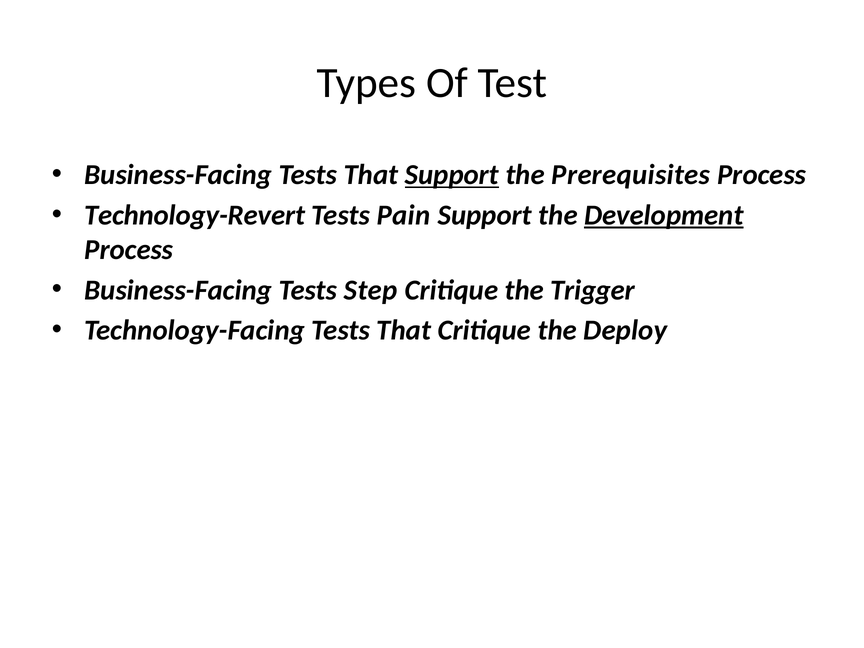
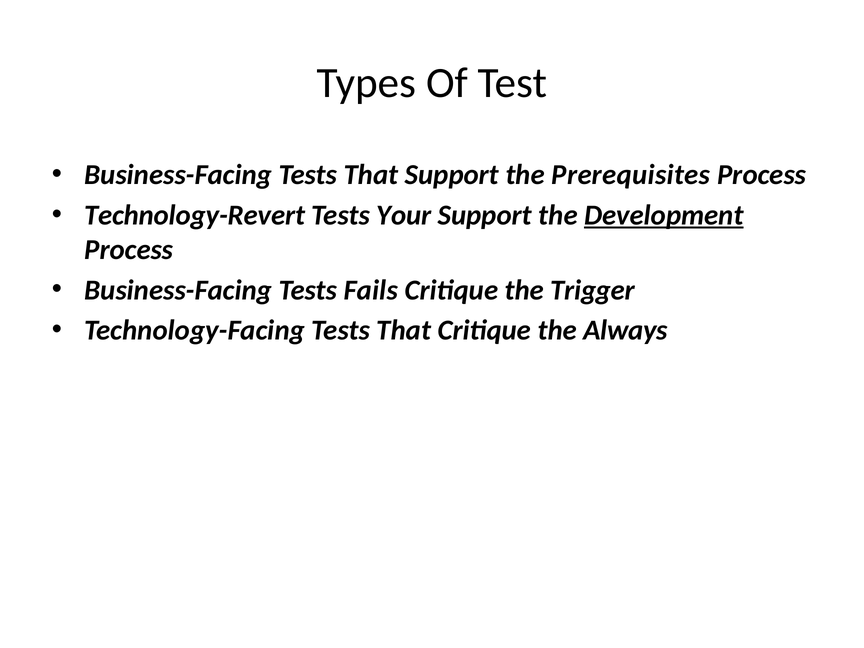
Support underline: present -> none (452, 175)
Pain: Pain -> Your (404, 215)
Step: Step -> Fails (371, 290)
Deploy: Deploy -> Always (625, 330)
